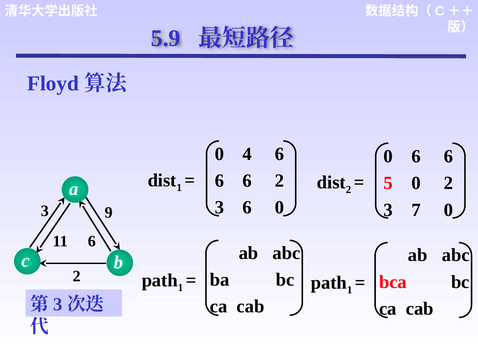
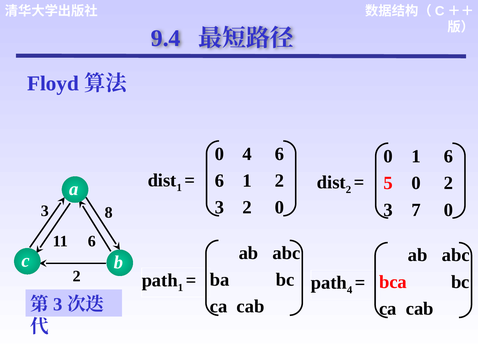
5.9: 5.9 -> 9.4 (166, 38)
0 6: 6 -> 1 (416, 157)
6: 6 -> 1 (247, 181)
3 6: 6 -> 2 (247, 208)
9: 9 -> 8 (109, 213)
1: 1 -> 4 (350, 290)
